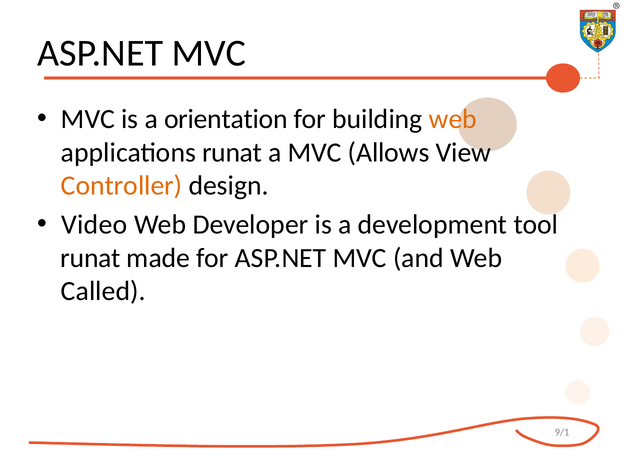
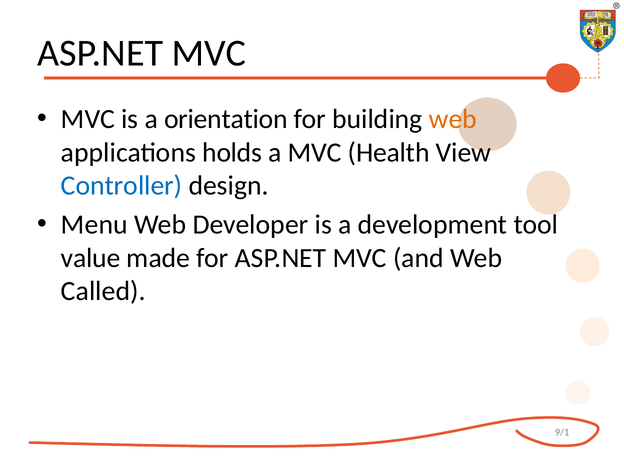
applications runat: runat -> holds (232, 152)
Allows: Allows -> Health (389, 152)
Controller colour: orange -> blue (122, 186)
Video: Video -> Menu (94, 225)
runat: runat -> value (91, 258)
